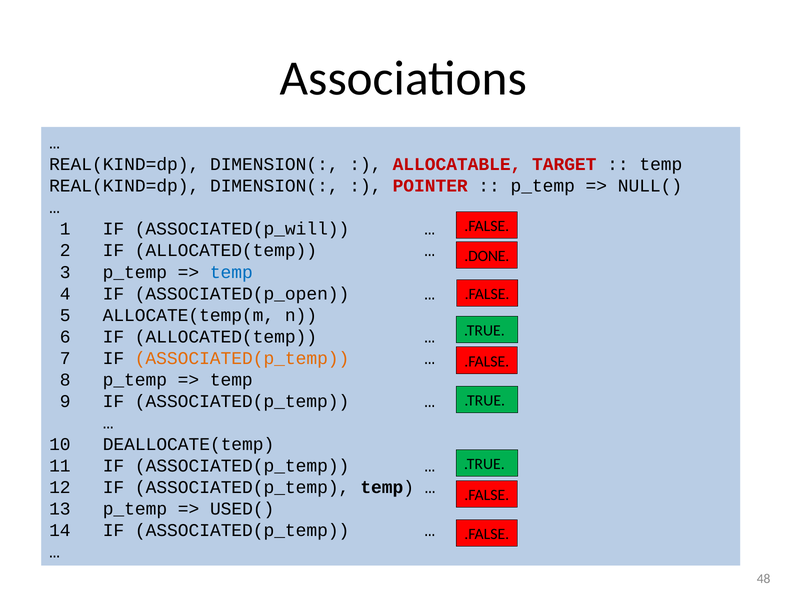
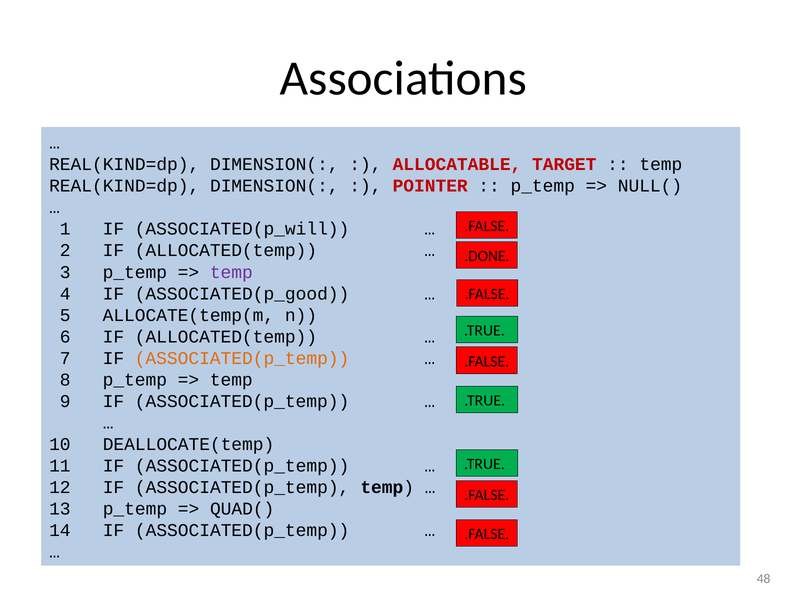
temp colour: blue -> purple (231, 272)
ASSOCIATED(p_open: ASSOCIATED(p_open -> ASSOCIATED(p_good (242, 293)
USED(: USED( -> QUAD( (242, 508)
